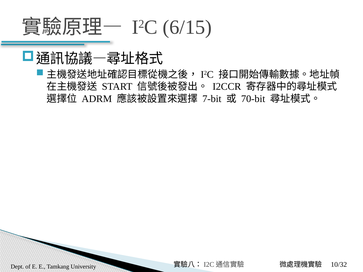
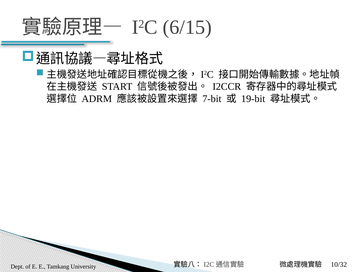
70-bit: 70-bit -> 19-bit (253, 99)
